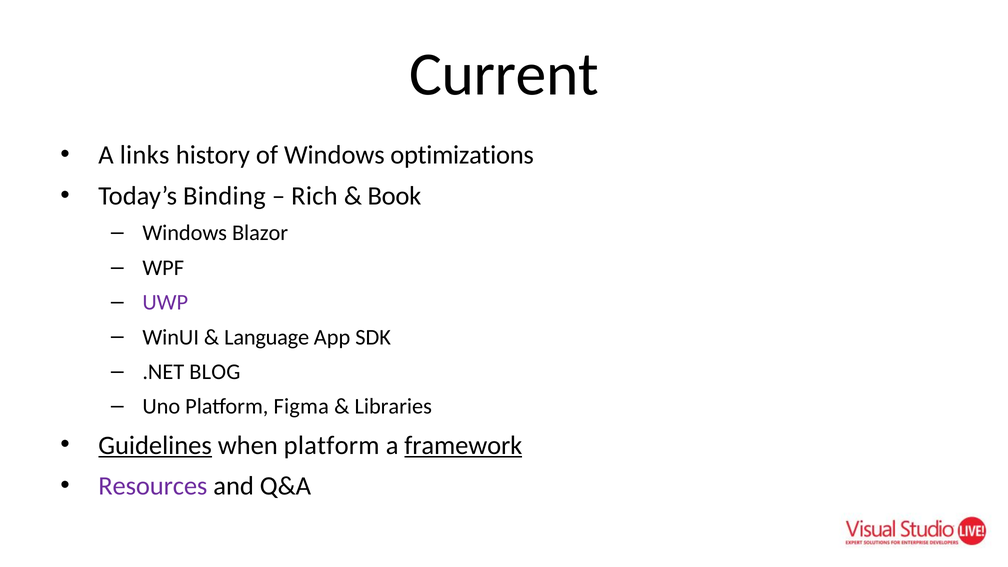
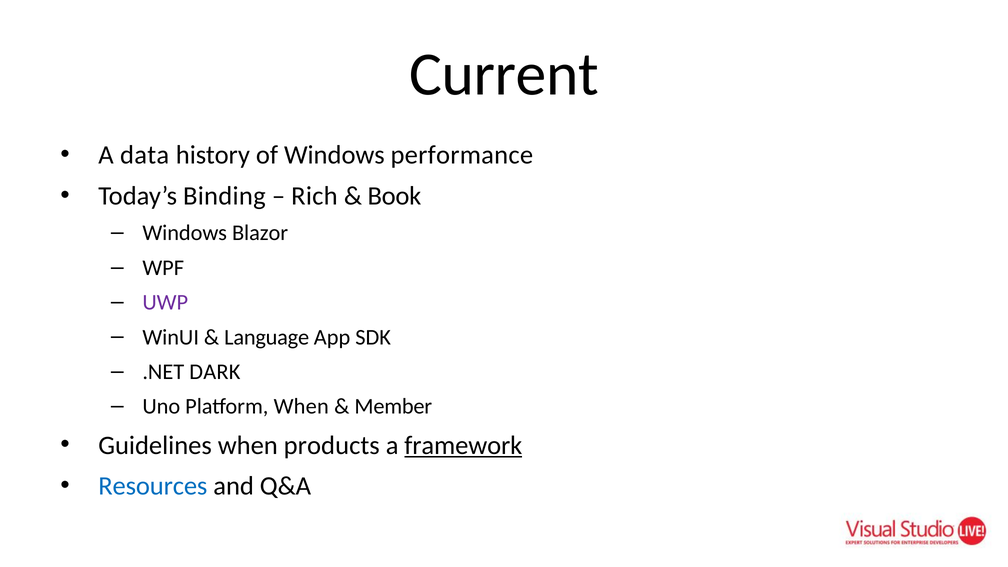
links: links -> data (145, 155)
optimizations: optimizations -> performance (462, 155)
BLOG: BLOG -> DARK (215, 372)
Platform Figma: Figma -> When (301, 407)
Libraries: Libraries -> Member (393, 407)
Guidelines underline: present -> none (155, 445)
when platform: platform -> products (332, 445)
Resources colour: purple -> blue (153, 486)
